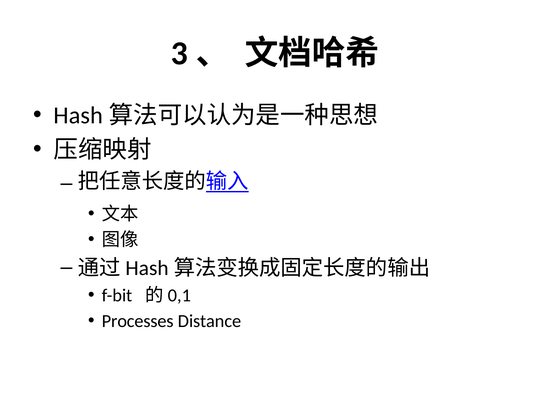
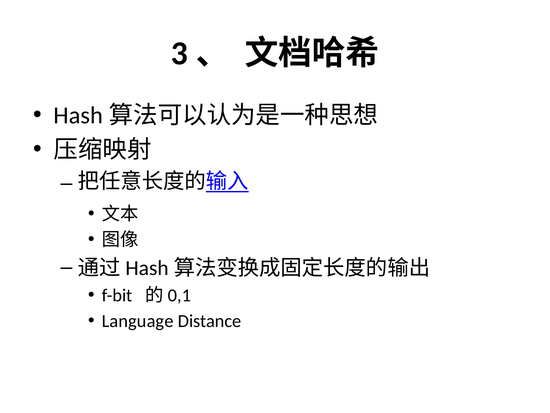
Processes: Processes -> Language (138, 321)
